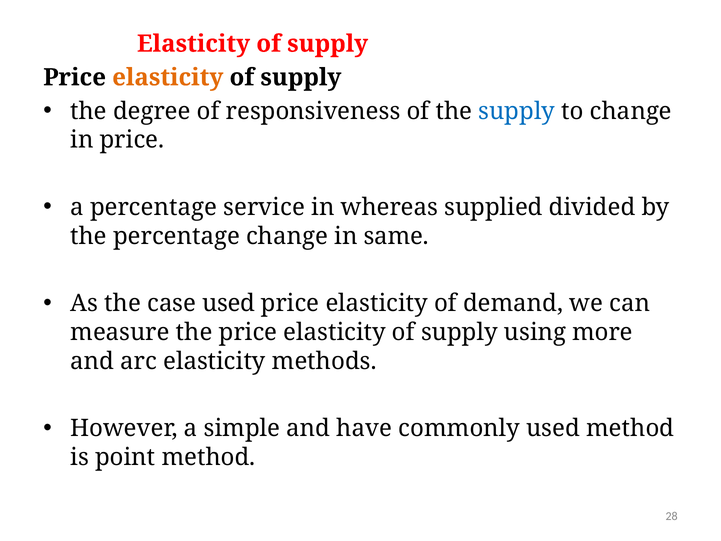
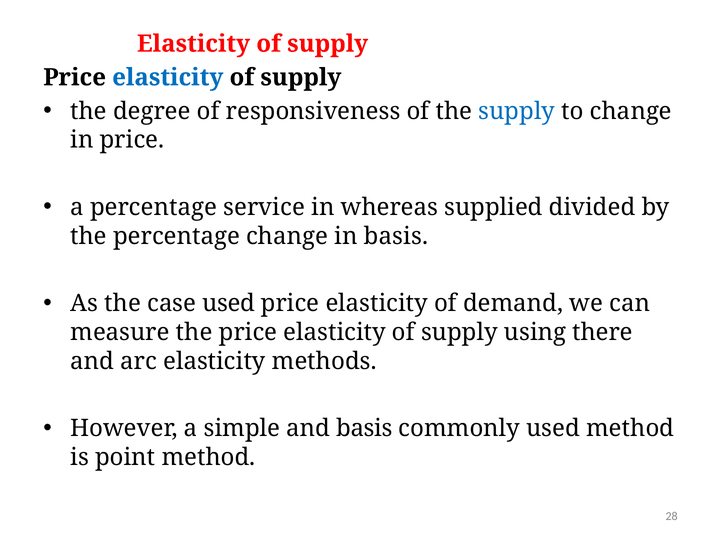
elasticity colour: orange -> blue (168, 77)
in same: same -> basis (396, 236)
more: more -> there (603, 332)
and have: have -> basis (364, 428)
